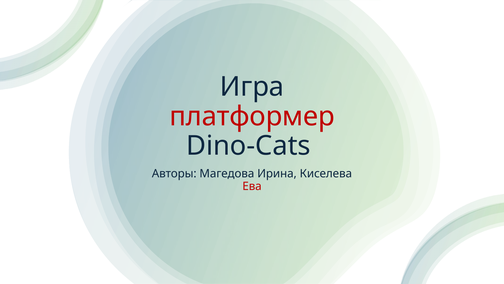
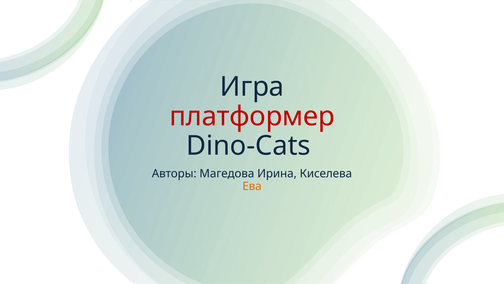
Ева colour: red -> orange (252, 186)
